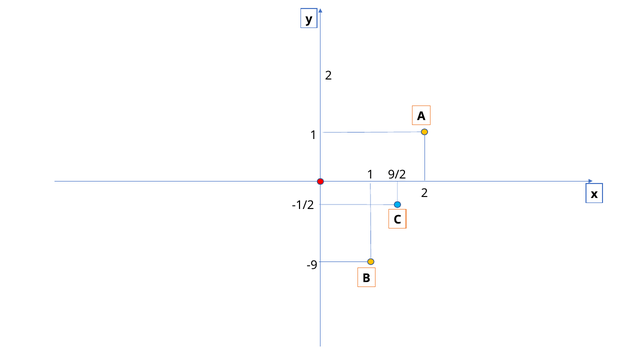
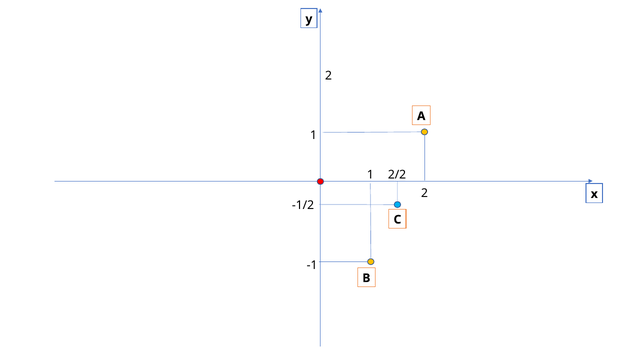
9/2: 9/2 -> 2/2 (397, 174)
-9: -9 -> -1 (312, 265)
